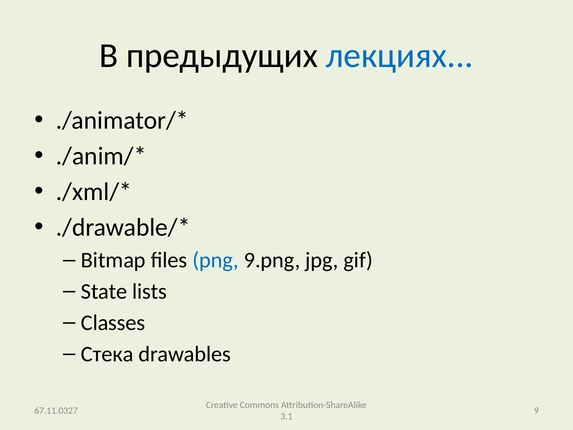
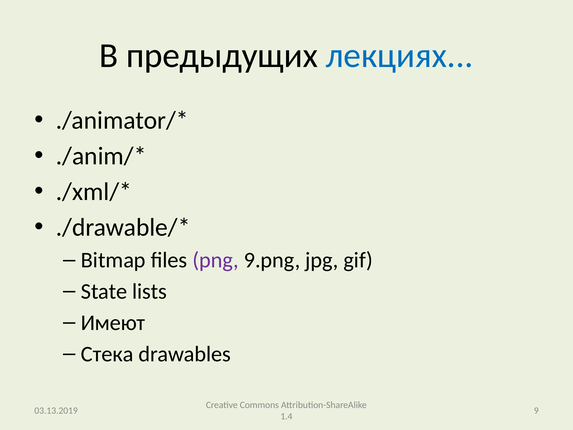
png colour: blue -> purple (215, 260)
Classes: Classes -> Имеют (113, 323)
67.11.0327: 67.11.0327 -> 03.13.2019 (56, 410)
3.1: 3.1 -> 1.4 (286, 416)
